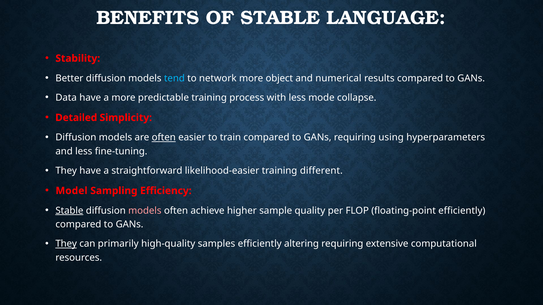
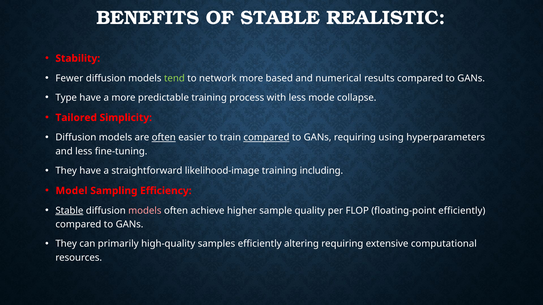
LANGUAGE: LANGUAGE -> REALISTIC (386, 18)
Better: Better -> Fewer (69, 78)
tend colour: light blue -> light green (174, 78)
object: object -> based (279, 78)
Data: Data -> Type (66, 98)
Detailed: Detailed -> Tailored (76, 118)
compared underline: none -> present (266, 138)
likelihood-easier: likelihood-easier -> likelihood-image (222, 171)
different: different -> including (321, 171)
They underline: present -> none (66, 244)
